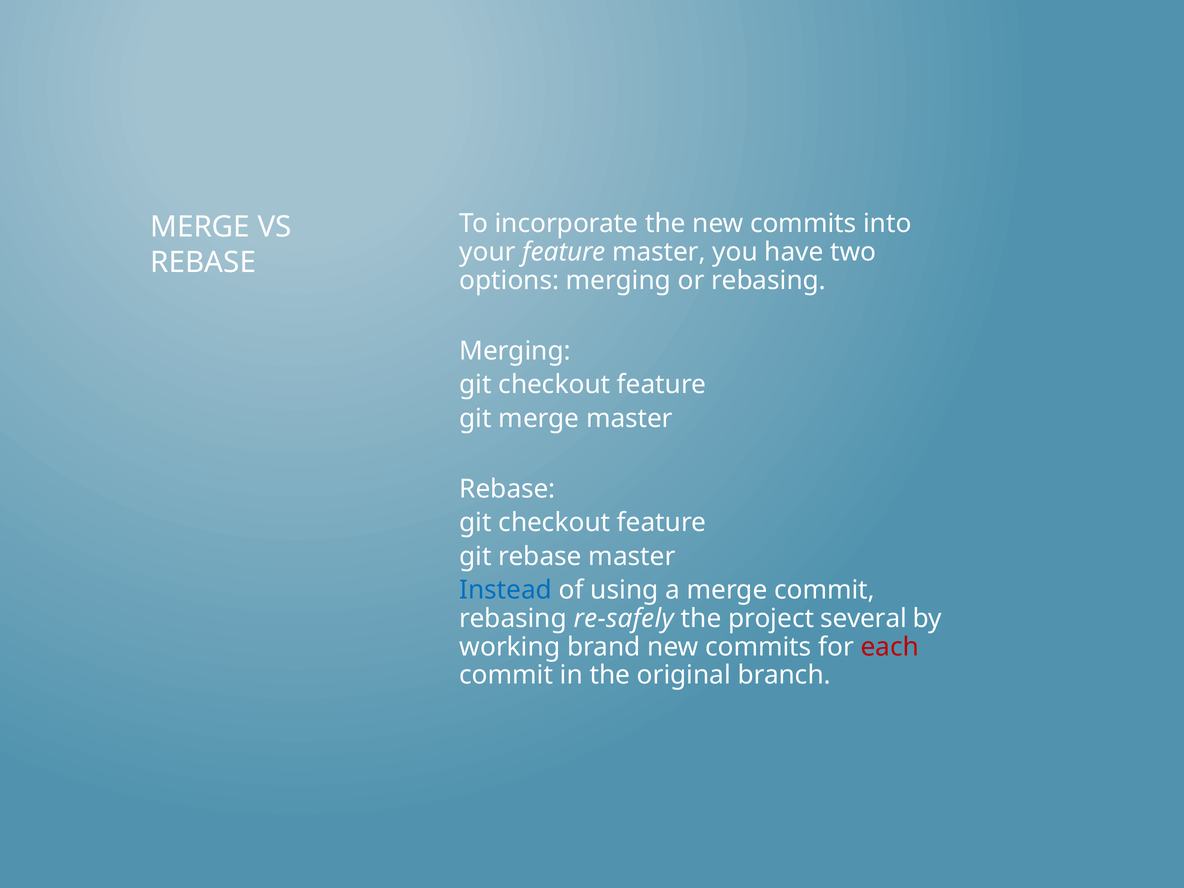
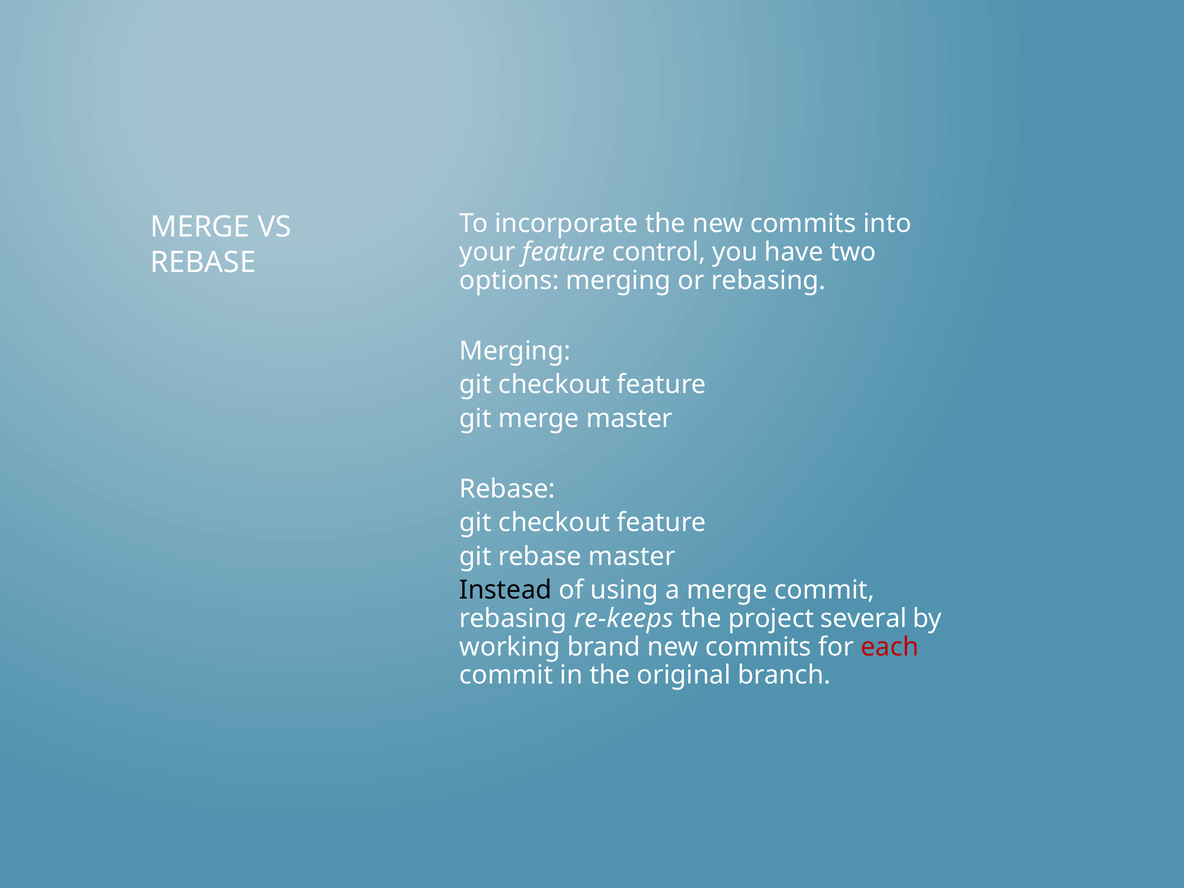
feature master: master -> control (659, 252)
Instead colour: blue -> black (506, 590)
re-safely: re-safely -> re-keeps (624, 618)
